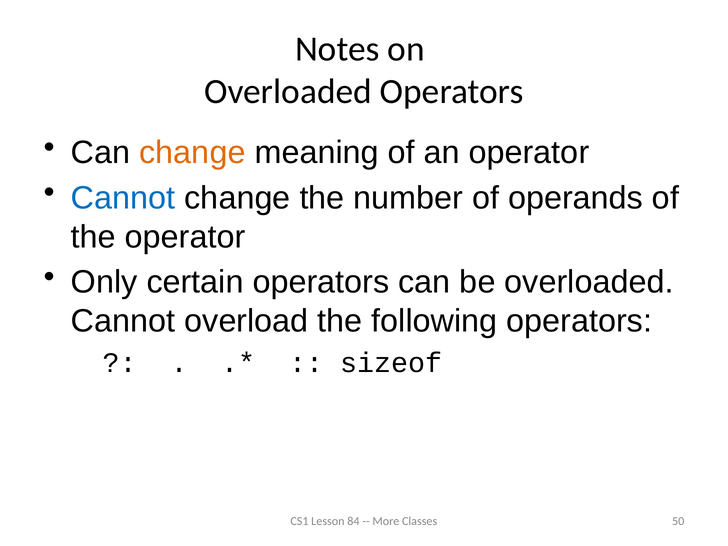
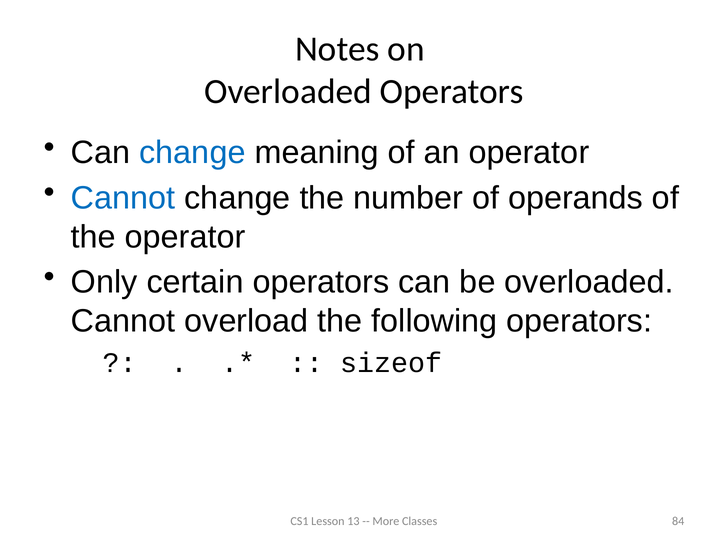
change colour: orange -> blue (192, 153)
84: 84 -> 13 (353, 521)
50: 50 -> 84 (678, 521)
